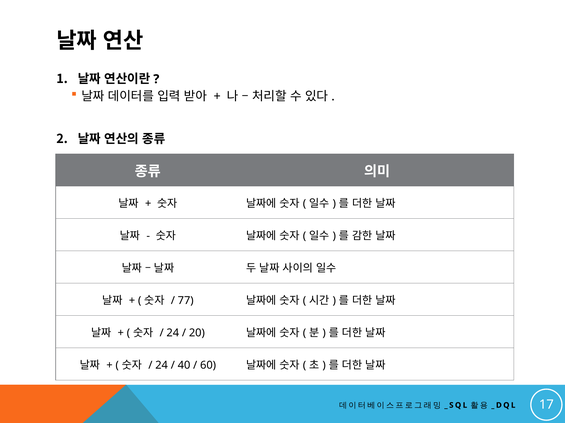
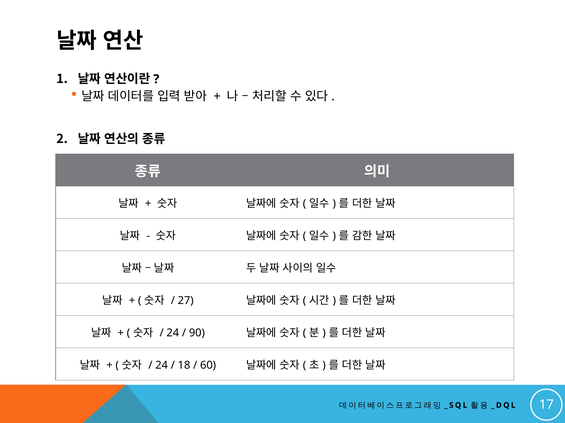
77: 77 -> 27 (186, 301)
20: 20 -> 90 (197, 333)
40: 40 -> 18 (184, 366)
